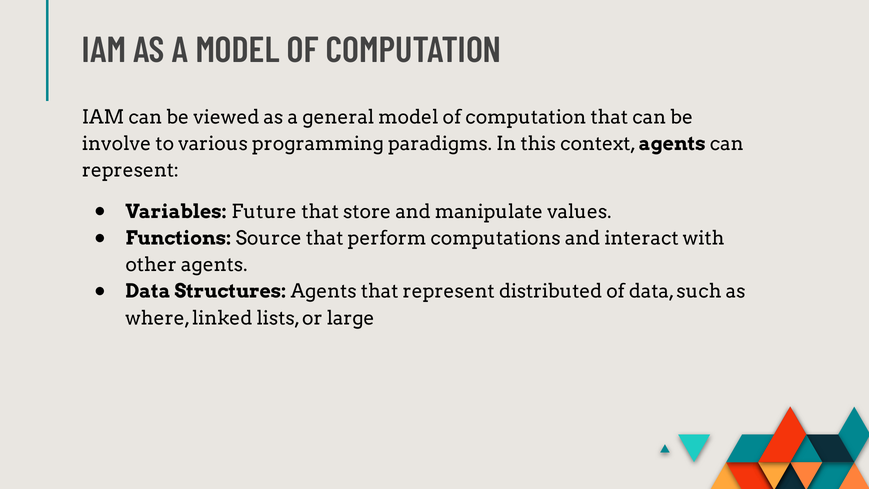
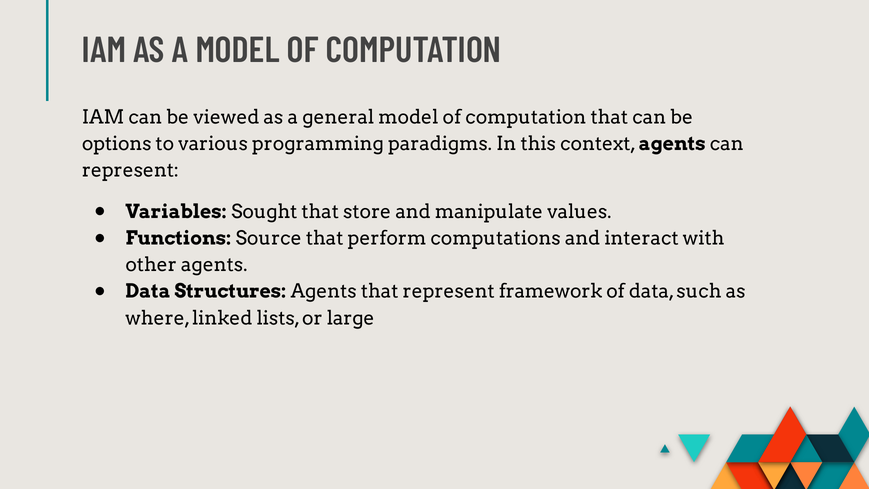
involve: involve -> options (117, 144)
Future: Future -> Sought (264, 212)
distributed: distributed -> framework (551, 291)
